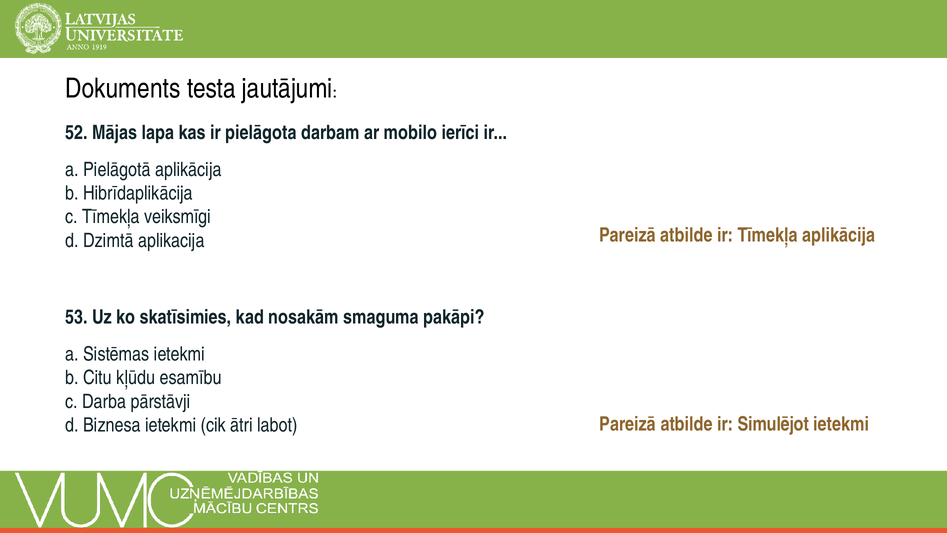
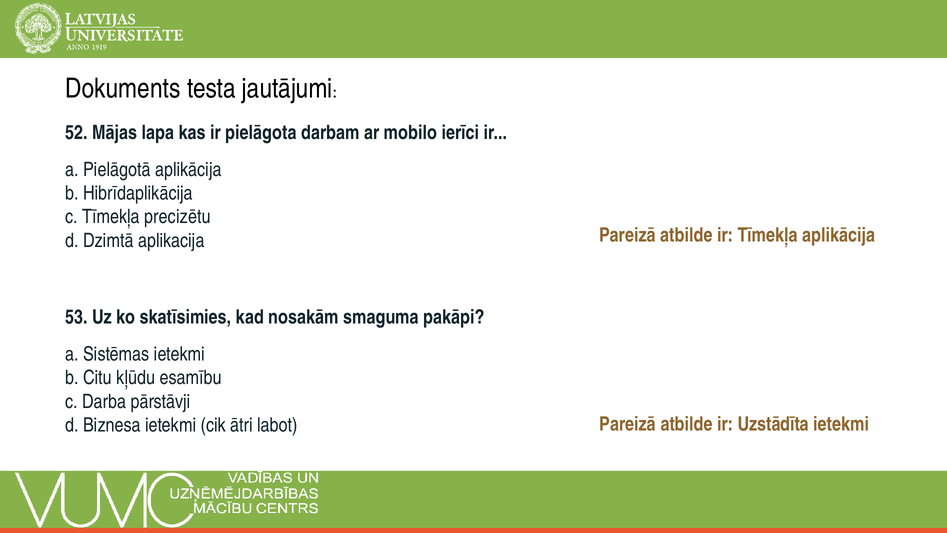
veiksmīgi: veiksmīgi -> precizētu (178, 217)
Simulējot: Simulējot -> Uzstādīta (773, 424)
